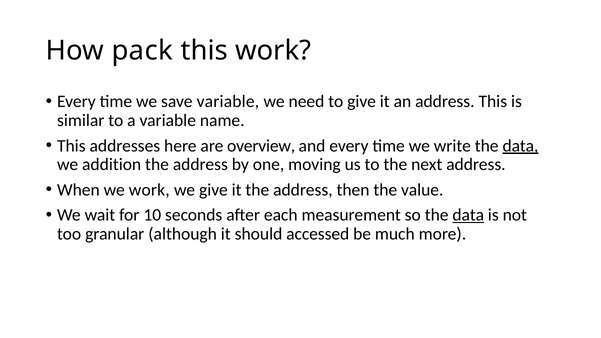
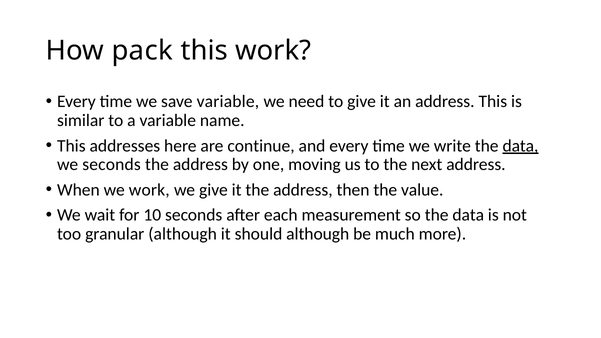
overview: overview -> continue (261, 146)
we addition: addition -> seconds (112, 165)
data underline: present -> none (468, 215)
should accessed: accessed -> although (318, 234)
